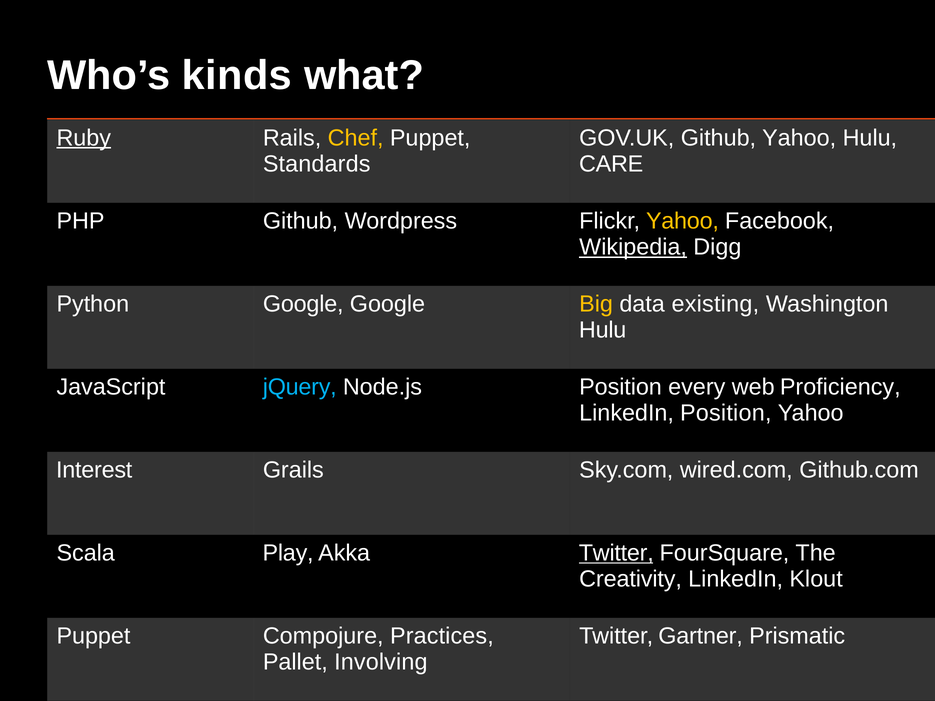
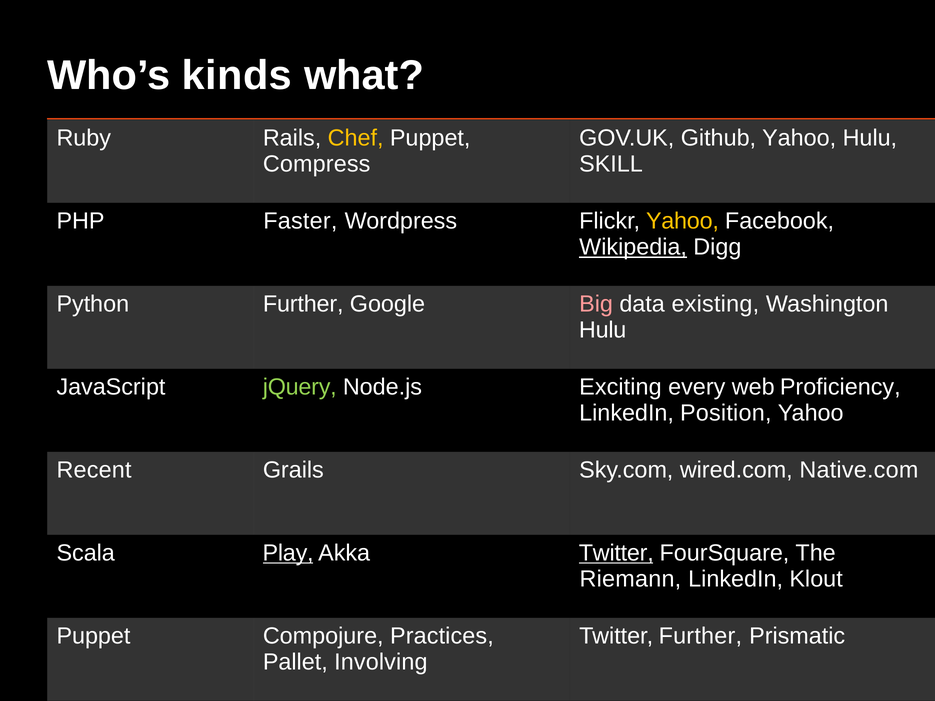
Ruby underline: present -> none (84, 138)
Standards: Standards -> Compress (317, 164)
CARE: CARE -> SKILL (611, 164)
PHP Github: Github -> Faster (300, 221)
Python Google: Google -> Further (303, 304)
Big colour: yellow -> pink (596, 304)
jQuery colour: light blue -> light green (300, 387)
Node.js Position: Position -> Exciting (620, 387)
Interest: Interest -> Recent (94, 470)
Github.com: Github.com -> Native.com (859, 470)
Play underline: none -> present (288, 553)
Creativity: Creativity -> Riemann (630, 579)
Twitter Gartner: Gartner -> Further (700, 636)
